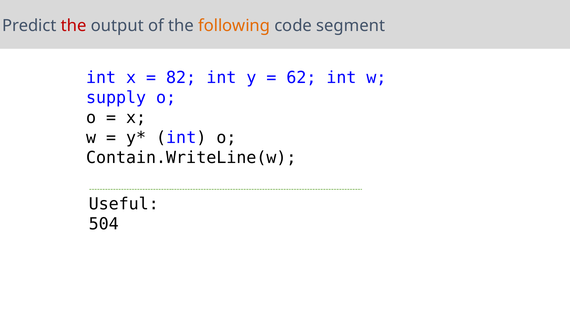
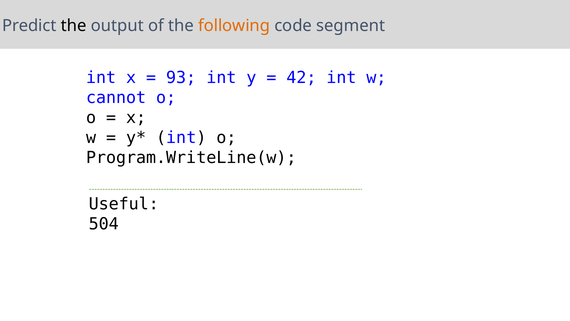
the colour: red -> black (74, 26)
82: 82 -> 93 (181, 78)
62: 62 -> 42 (301, 78)
supply: supply -> cannot (116, 98)
Contain.WriteLine(w: Contain.WriteLine(w -> Program.WriteLine(w (191, 157)
